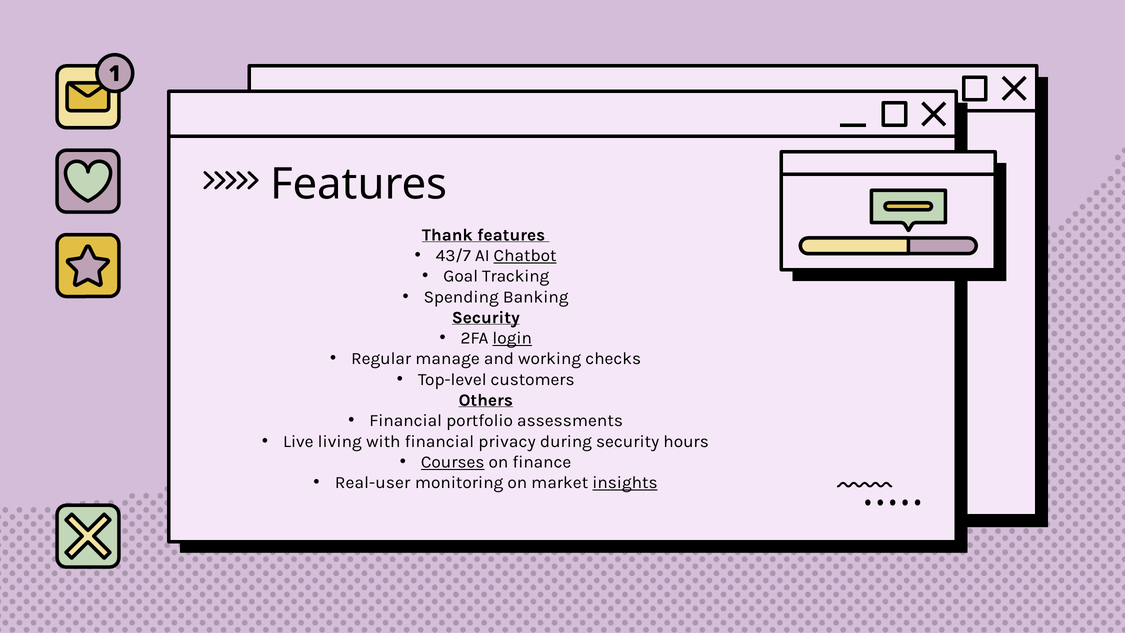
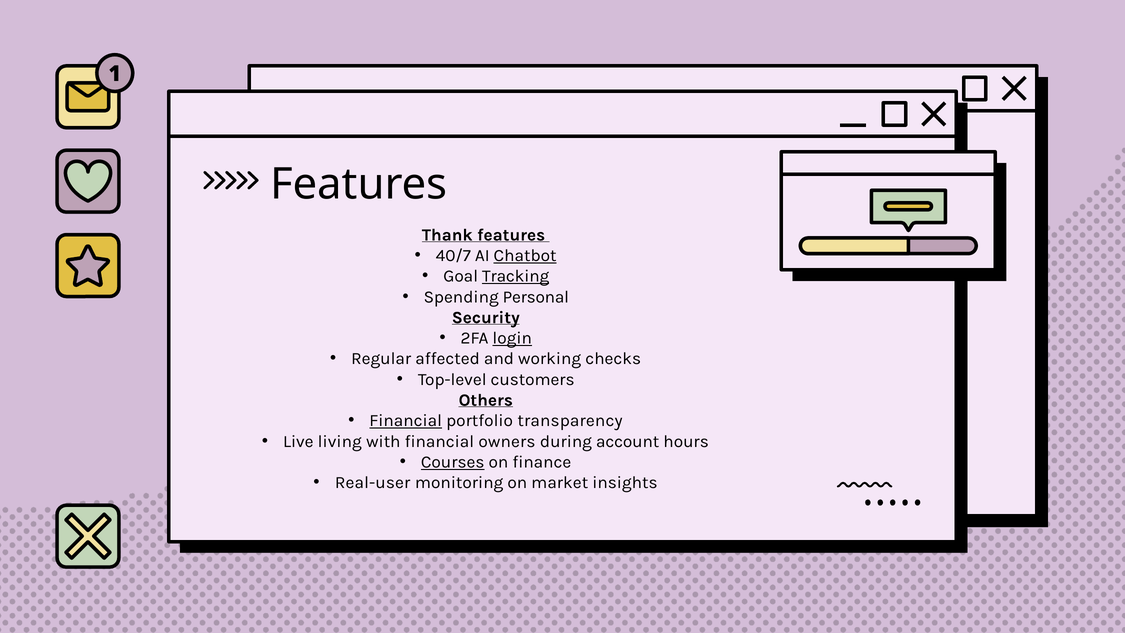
43/7: 43/7 -> 40/7 (453, 255)
Tracking underline: none -> present (516, 276)
Banking: Banking -> Personal (536, 297)
manage: manage -> affected (448, 359)
Financial underline: none -> present (406, 421)
assessments: assessments -> transparency (570, 421)
privacy: privacy -> owners (507, 441)
during security: security -> account (628, 441)
insights underline: present -> none (625, 483)
